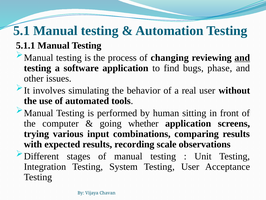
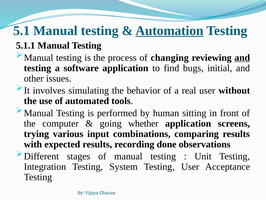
Automation underline: none -> present (170, 31)
phase: phase -> initial (220, 68)
scale: scale -> done (167, 144)
